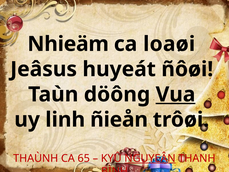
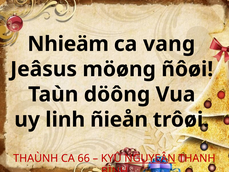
loaøi: loaøi -> vang (169, 44)
huyeát: huyeát -> möøng (119, 69)
Vua underline: present -> none (176, 94)
65: 65 -> 66 (84, 158)
